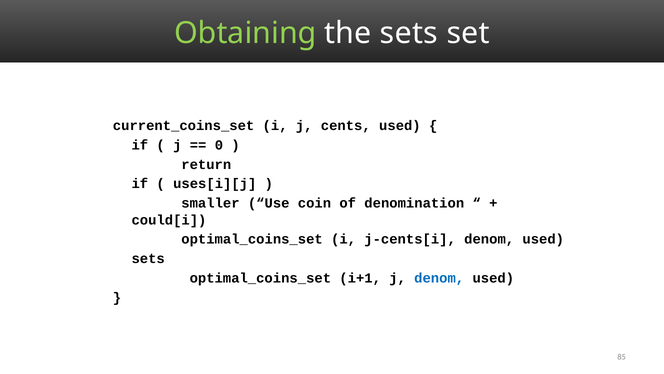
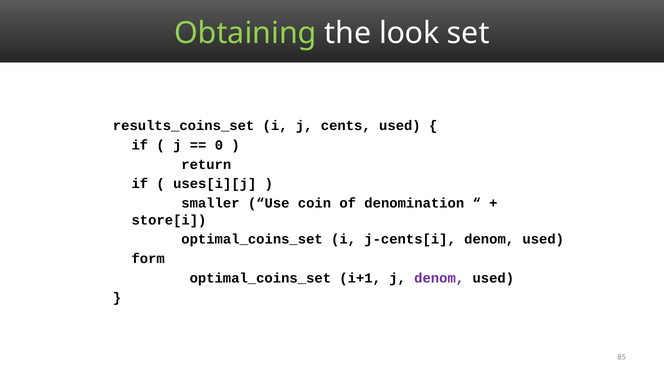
the sets: sets -> look (409, 33)
current_coins_set: current_coins_set -> results_coins_set (184, 126)
could[i: could[i -> store[i (169, 220)
sets: sets -> form (148, 258)
denom colour: blue -> purple (439, 278)
